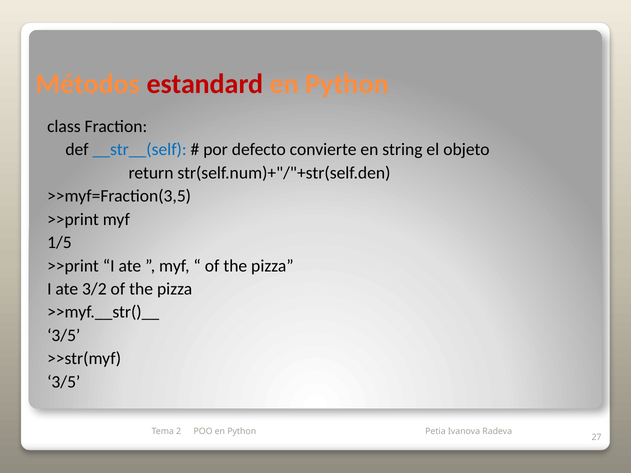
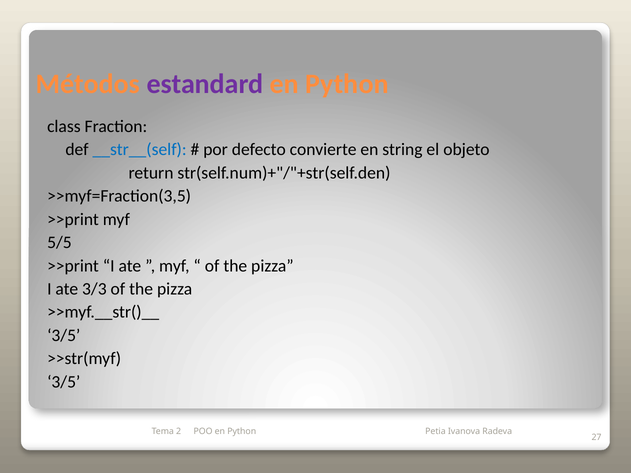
estandard colour: red -> purple (205, 84)
1/5: 1/5 -> 5/5 (59, 243)
3/2: 3/2 -> 3/3 (94, 289)
